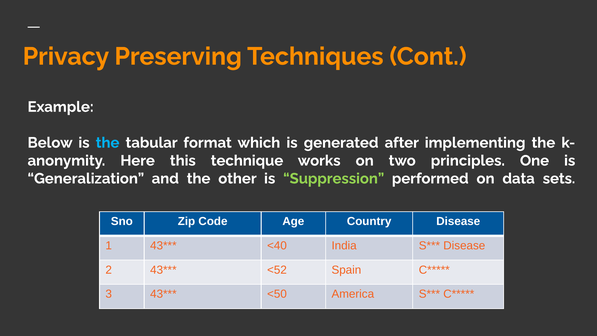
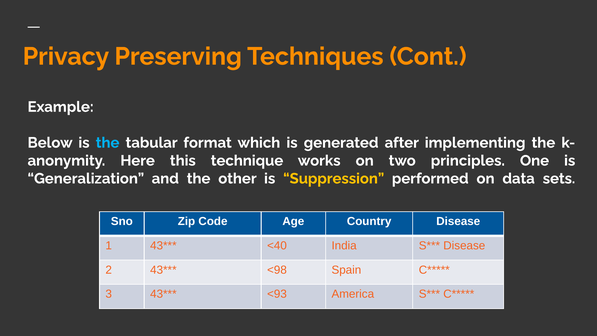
Suppression colour: light green -> yellow (334, 178)
<52: <52 -> <98 (277, 270)
<50: <50 -> <93 (277, 294)
